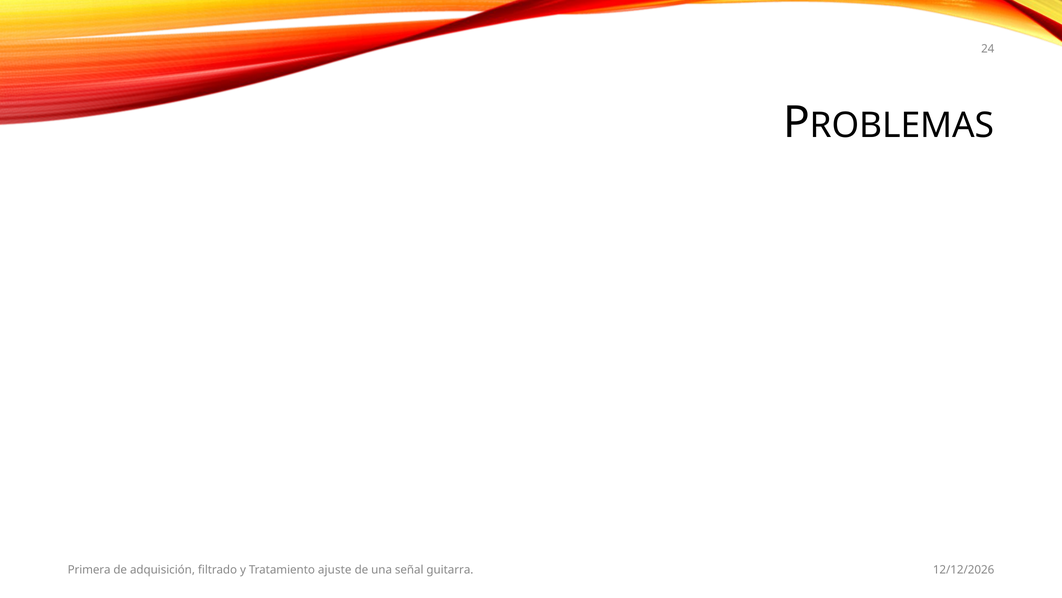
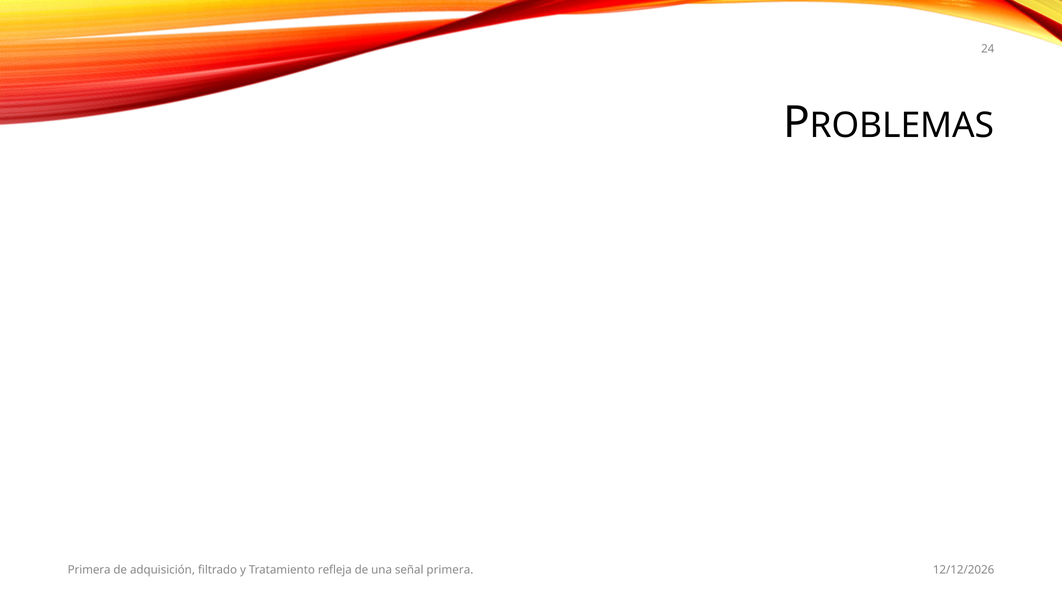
ajuste: ajuste -> refleja (335, 569)
señal guitarra: guitarra -> primera (450, 569)
